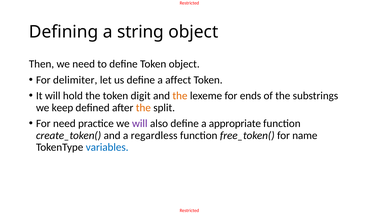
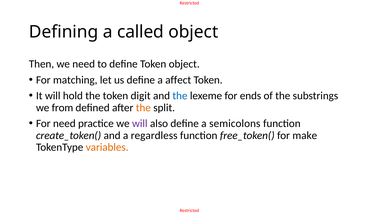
string: string -> called (141, 32)
delimiter: delimiter -> matching (75, 80)
the colour: orange -> blue (180, 96)
keep: keep -> from (62, 108)
appropriate: appropriate -> semicolons (235, 124)
name: name -> make (305, 135)
variables colour: blue -> orange (107, 147)
